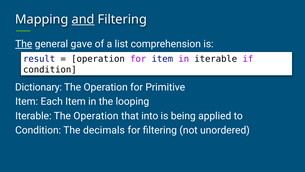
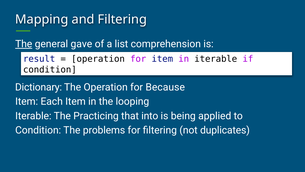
and underline: present -> none (83, 19)
Primitive: Primitive -> Because (165, 87)
Iterable The Operation: Operation -> Practicing (96, 116)
decimals: decimals -> problems (104, 130)
unordered: unordered -> duplicates (225, 130)
